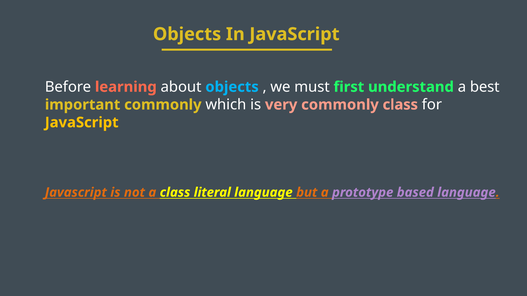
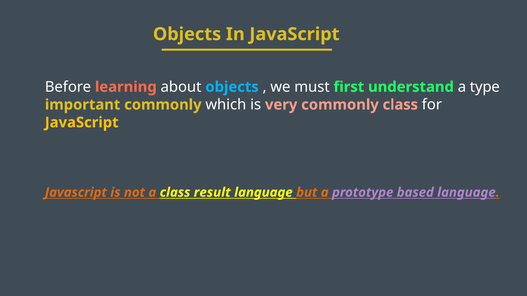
best: best -> type (485, 87)
literal: literal -> result (212, 193)
